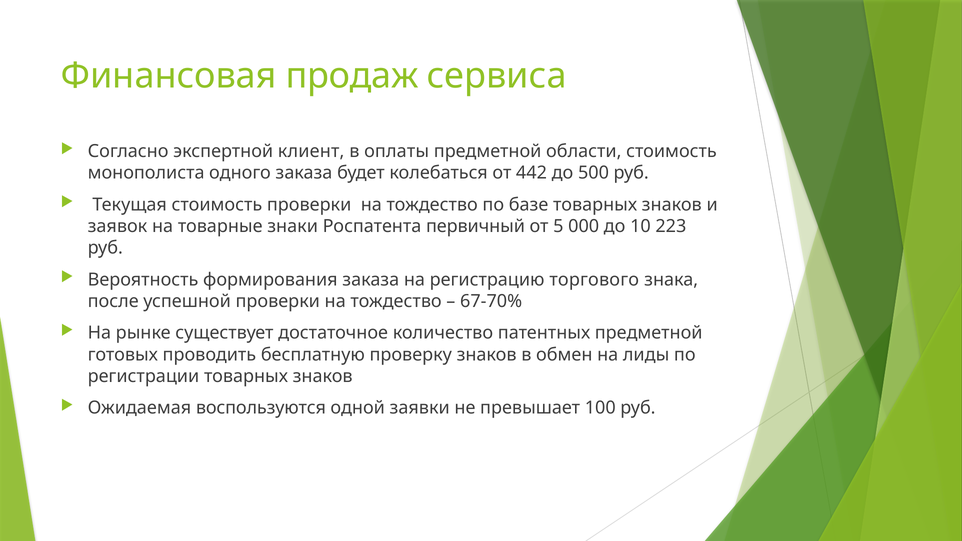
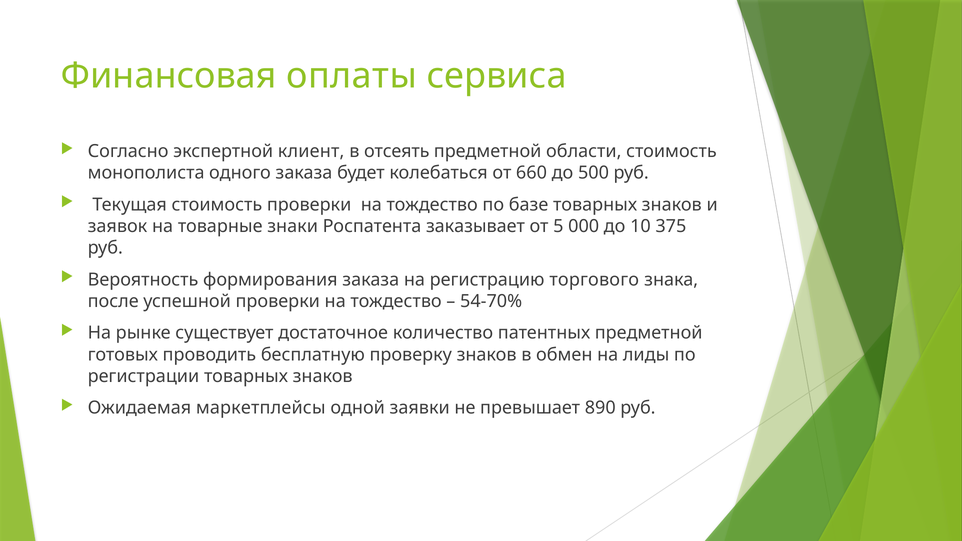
продаж: продаж -> оплаты (352, 76)
оплаты: оплаты -> отсеять (397, 151)
442: 442 -> 660 (531, 173)
первичный: первичный -> заказывает (475, 226)
223: 223 -> 375 (671, 226)
67-70%: 67-70% -> 54-70% (491, 301)
воспользуются: воспользуются -> маркетплейсы (261, 408)
100: 100 -> 890 (600, 408)
